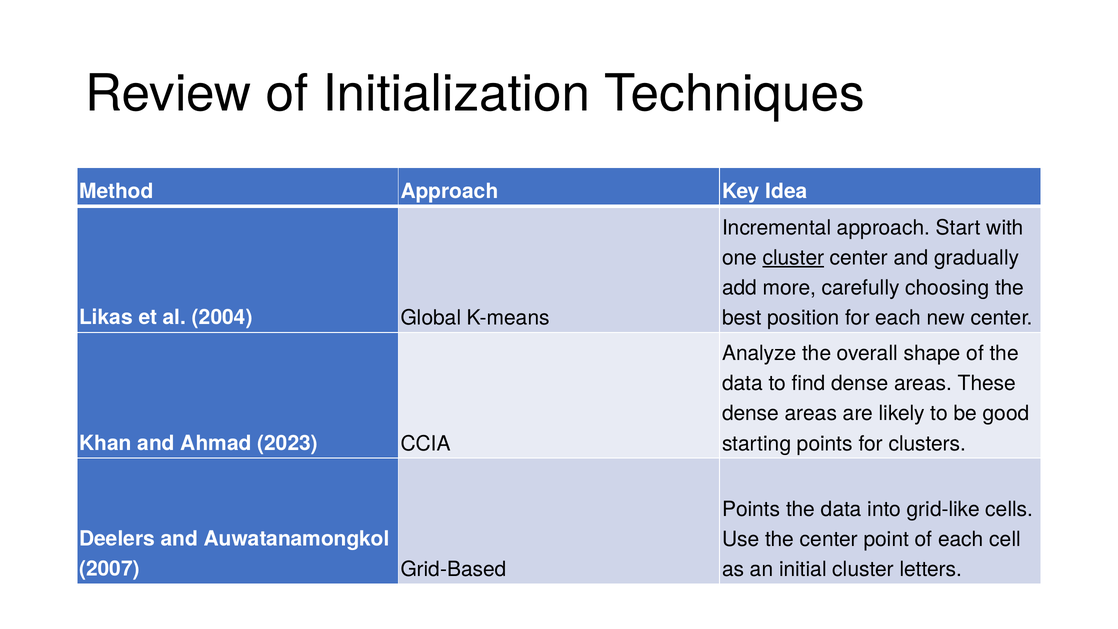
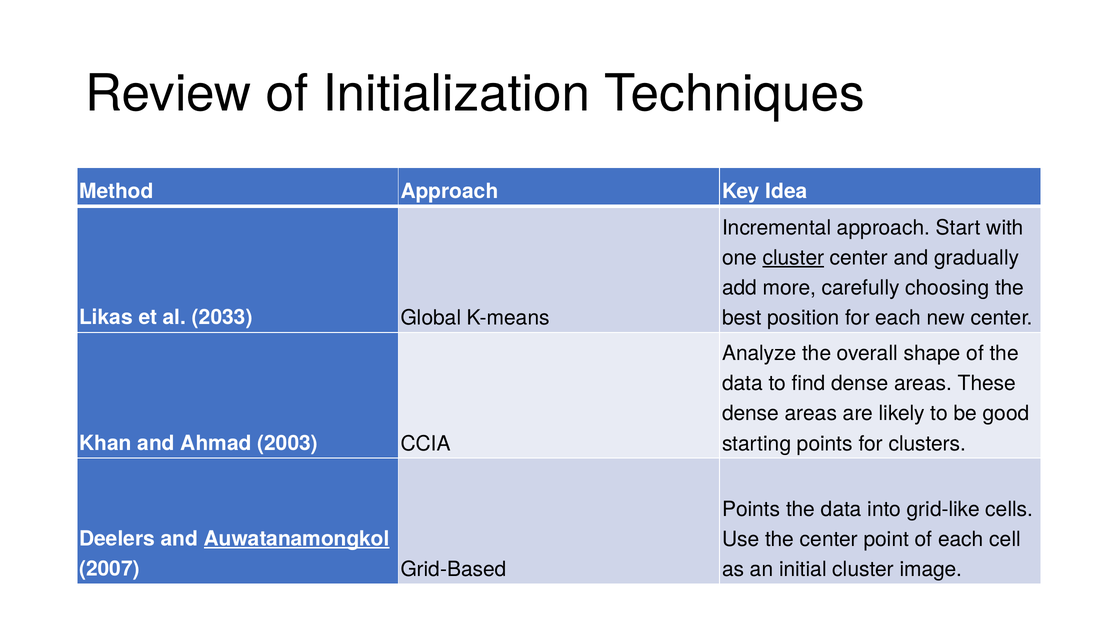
2004: 2004 -> 2033 (222, 317)
2023: 2023 -> 2003 (288, 443)
Auwatanamongkol underline: none -> present (297, 539)
letters: letters -> image (931, 569)
